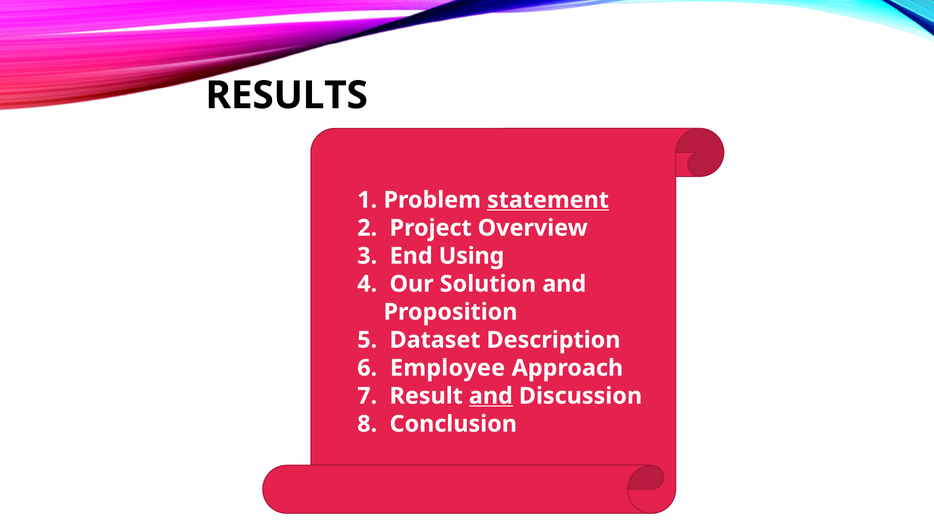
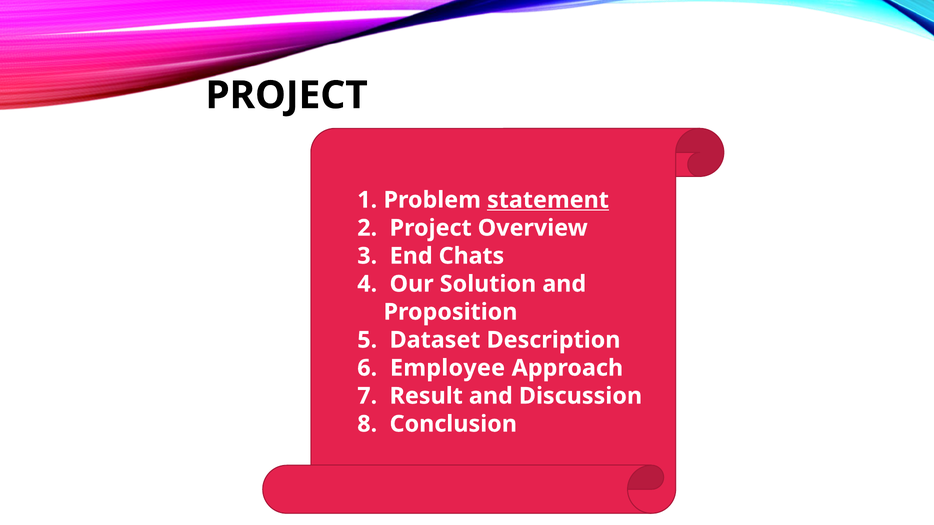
RESULTS: RESULTS -> PROJECT (287, 95)
Using: Using -> Chats (471, 256)
and underline: present -> none (491, 396)
